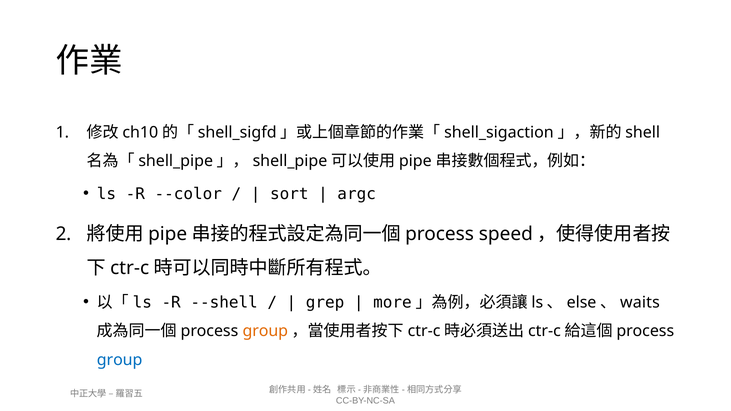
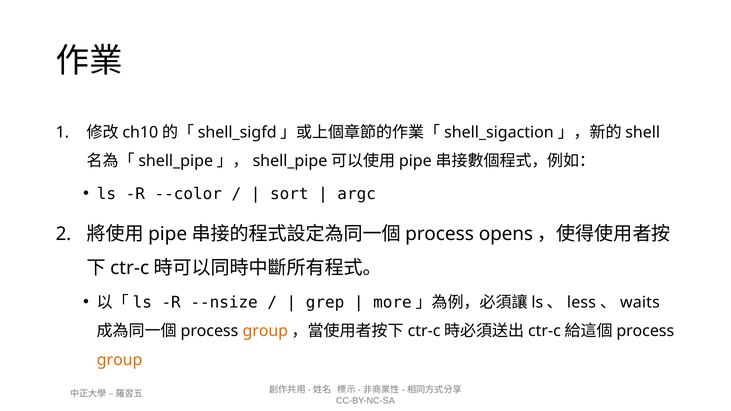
speed: speed -> opens (506, 234)
--shell: --shell -> --nsize (224, 303)
else: else -> less (581, 303)
group colour: blue -> orange (120, 360)
